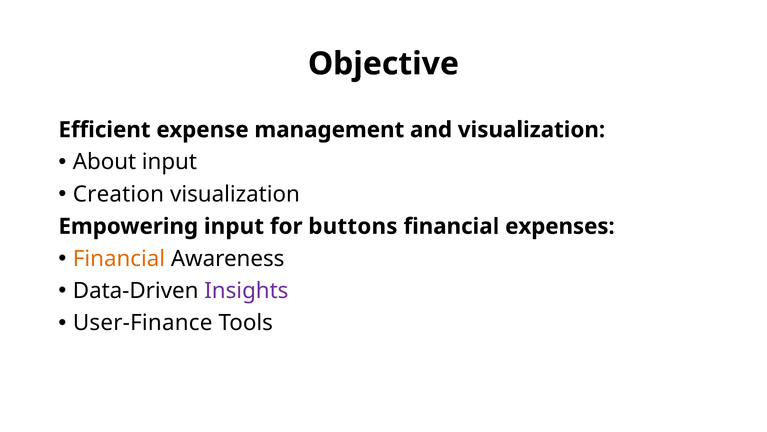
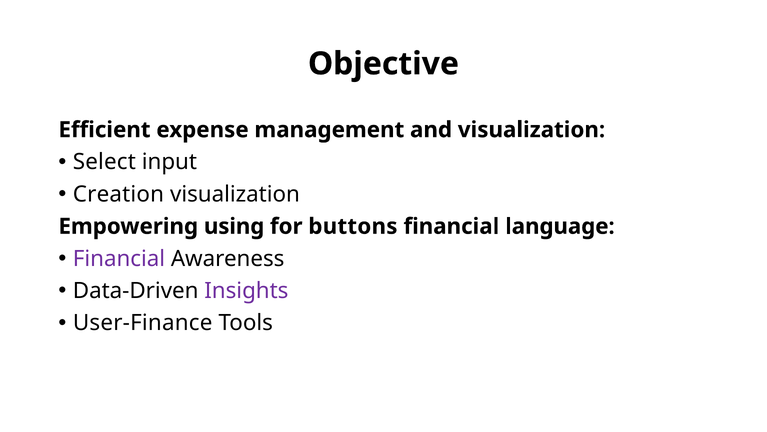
About: About -> Select (104, 162)
Empowering input: input -> using (234, 226)
expenses: expenses -> language (560, 226)
Financial colour: orange -> purple (119, 258)
